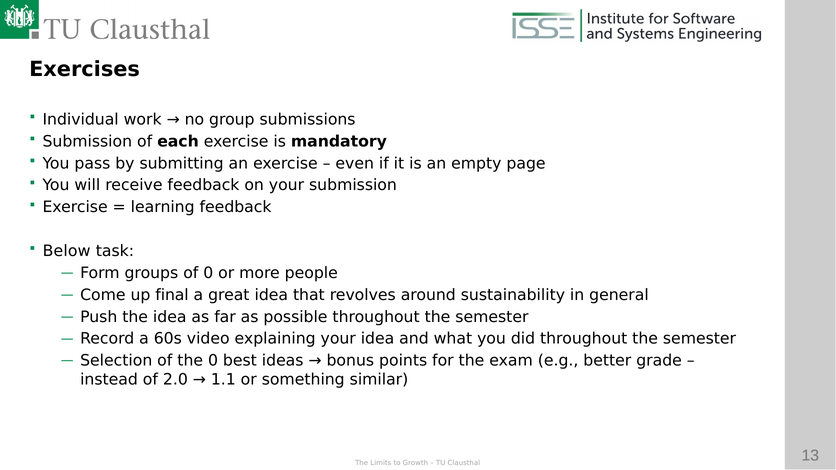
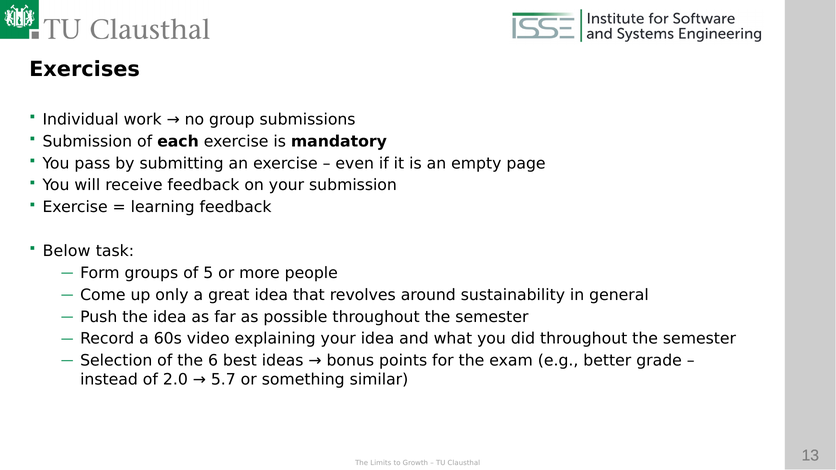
of 0: 0 -> 5 (208, 273)
final: final -> only (172, 295)
the 0: 0 -> 6 (213, 361)
1.1: 1.1 -> 5.7 (223, 380)
